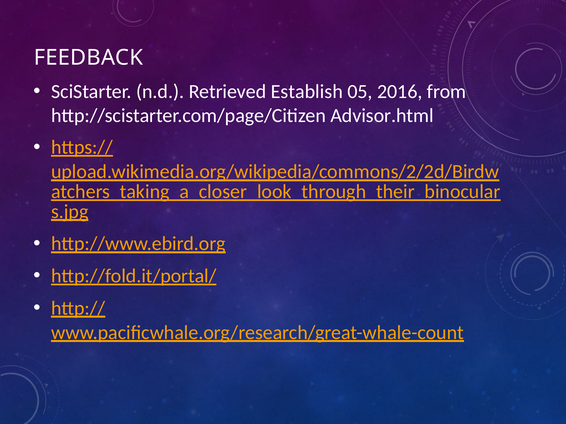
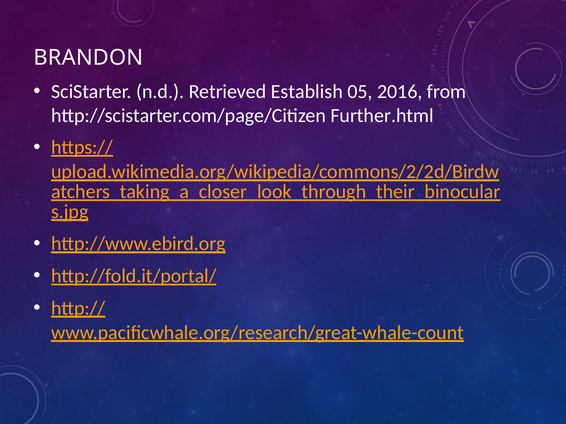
FEEDBACK: FEEDBACK -> BRANDON (88, 58)
Advisor.html: Advisor.html -> Further.html (382, 116)
